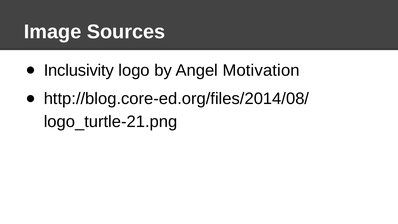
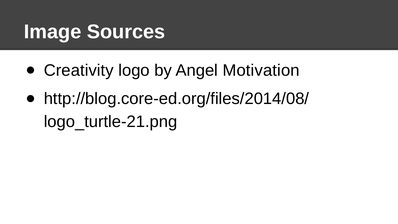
Inclusivity: Inclusivity -> Creativity (79, 70)
